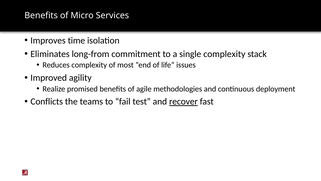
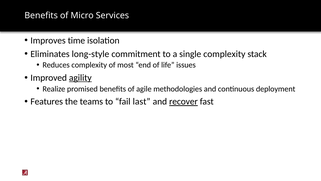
long-from: long-from -> long-style (90, 54)
agility underline: none -> present (80, 78)
Conflicts: Conflicts -> Features (47, 101)
test: test -> last (142, 101)
